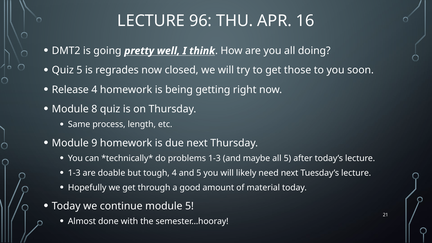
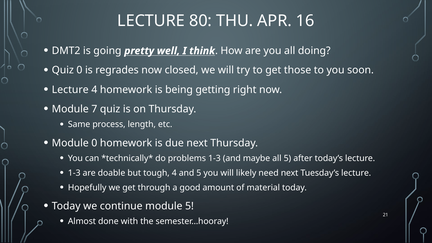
96: 96 -> 80 (201, 21)
Quiz 5: 5 -> 0 (79, 70)
Release: Release -> Lecture (70, 90)
8: 8 -> 7 (94, 109)
Module 9: 9 -> 0 (94, 143)
